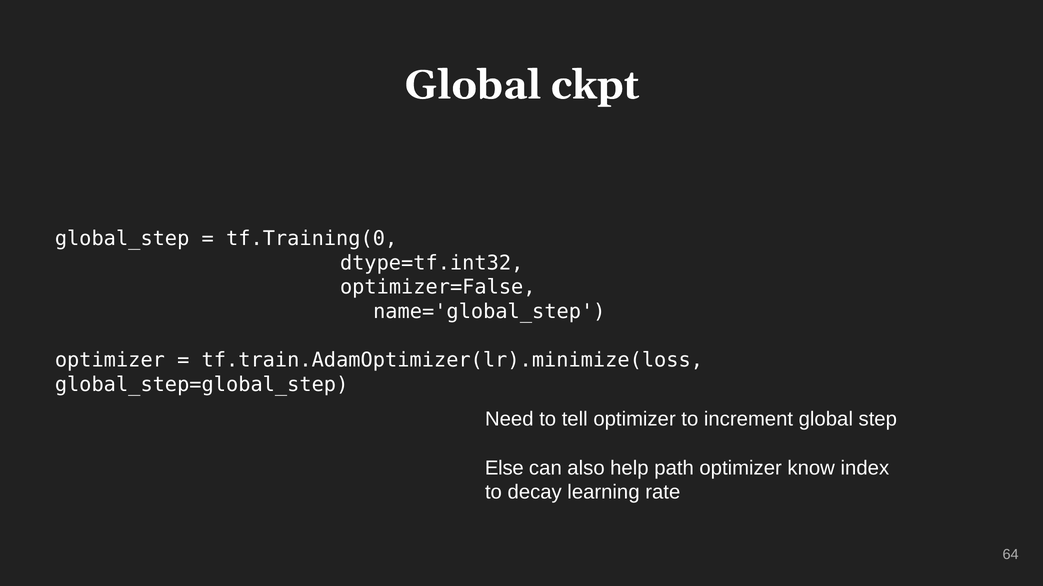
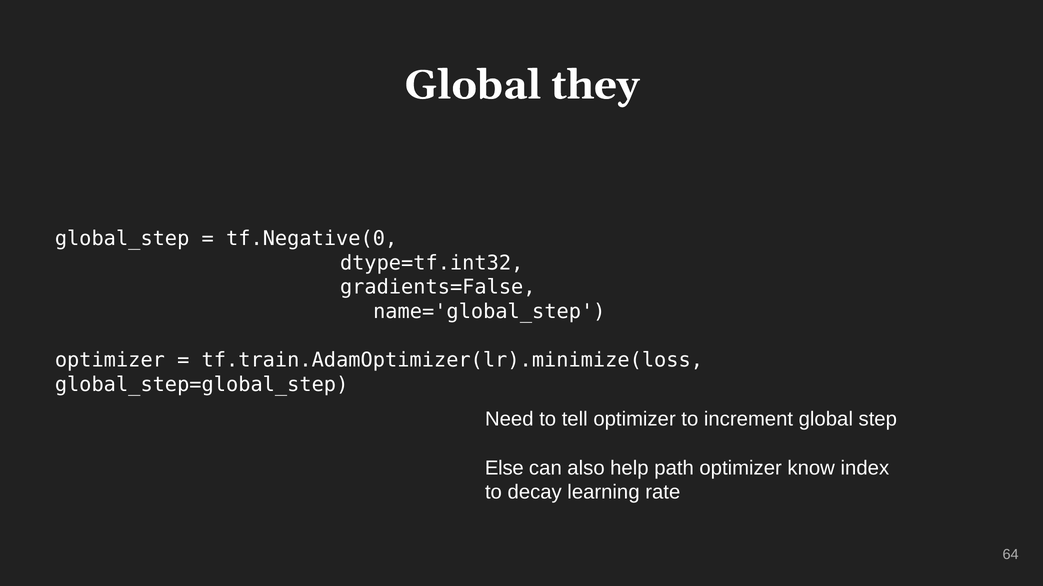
ckpt: ckpt -> they (595, 85)
tf.Training(0: tf.Training(0 -> tf.Negative(0 (312, 239)
optimizer=False: optimizer=False -> gradients=False (438, 288)
